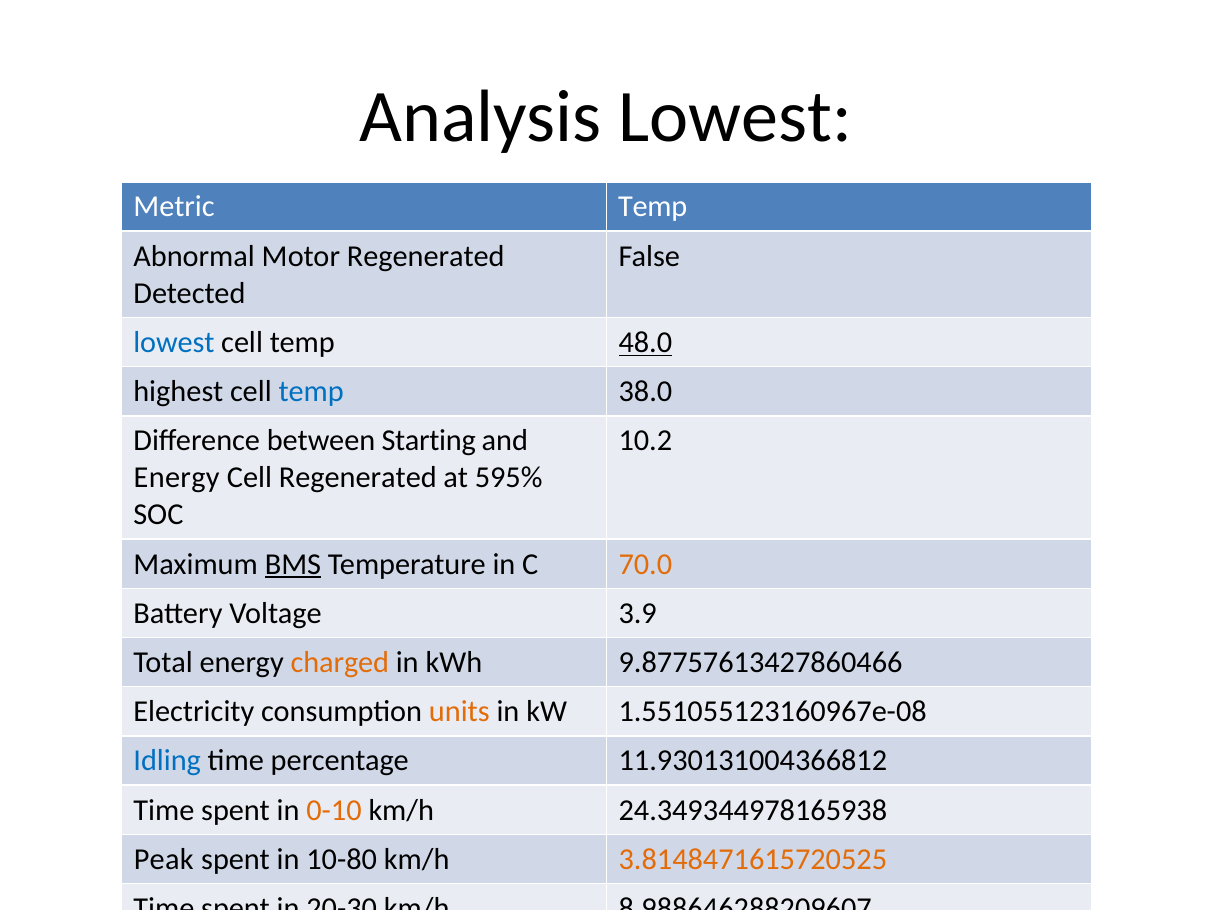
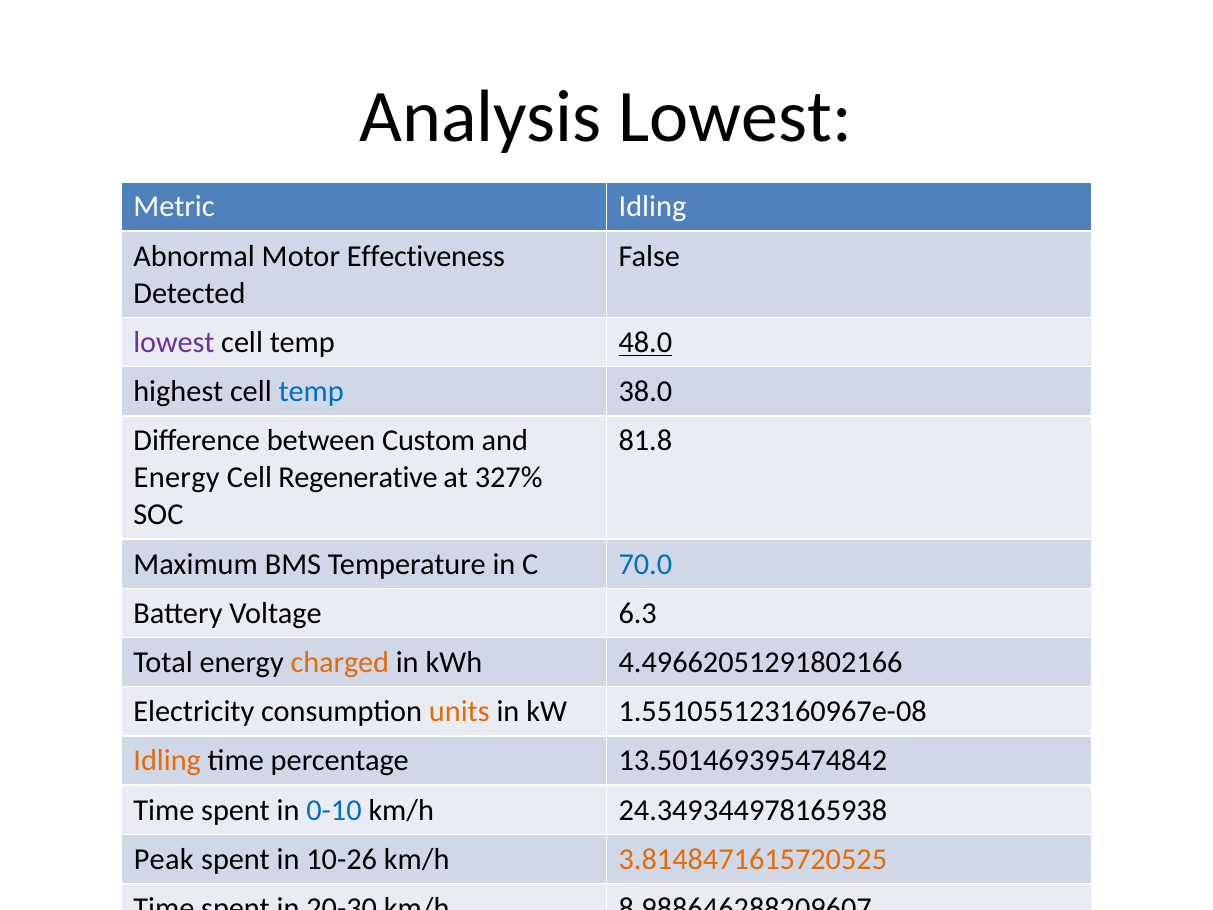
Metric Temp: Temp -> Idling (653, 207)
Motor Regenerated: Regenerated -> Effectiveness (426, 256)
lowest colour: blue -> purple (174, 342)
Starting: Starting -> Custom (429, 441)
10.2: 10.2 -> 81.8 (645, 441)
Cell Regenerated: Regenerated -> Regenerative (358, 478)
595%: 595% -> 327% (509, 478)
BMS underline: present -> none (293, 564)
70.0 colour: orange -> blue (645, 564)
3.9: 3.9 -> 6.3 (638, 613)
9.87757613427860466: 9.87757613427860466 -> 4.49662051291802166 (761, 662)
Idling colour: blue -> orange (167, 761)
11.930131004366812: 11.930131004366812 -> 13.501469395474842 (753, 761)
0-10 colour: orange -> blue (334, 810)
10-80: 10-80 -> 10-26 (342, 859)
